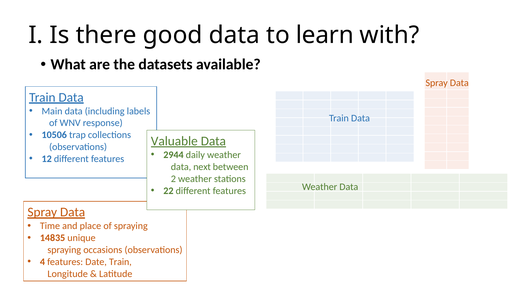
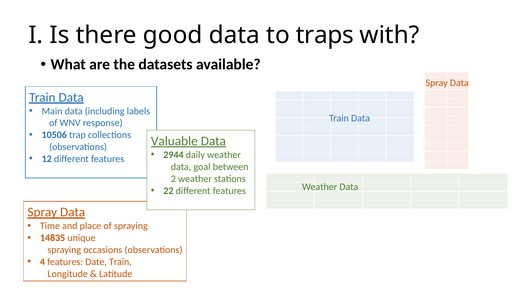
learn: learn -> traps (325, 35)
next: next -> goal (202, 167)
